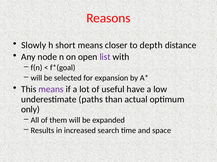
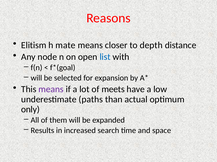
Slowly: Slowly -> Elitism (34, 45)
short: short -> mate (65, 45)
list colour: purple -> blue (105, 57)
useful: useful -> meets (113, 90)
